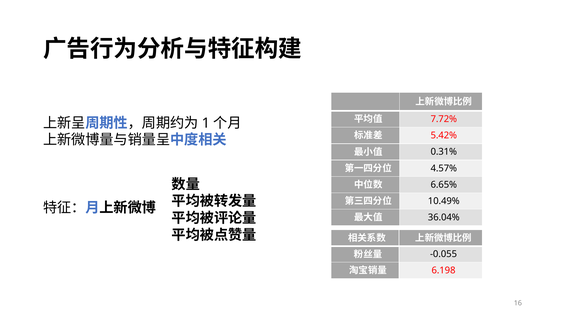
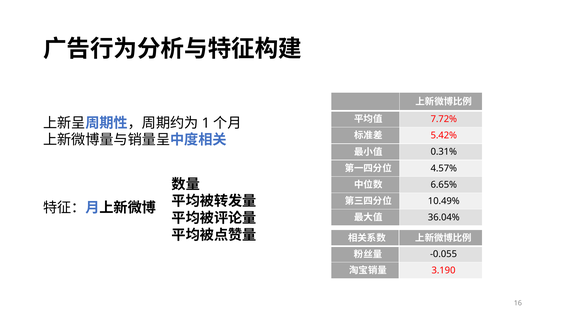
6.198: 6.198 -> 3.190 (444, 270)
